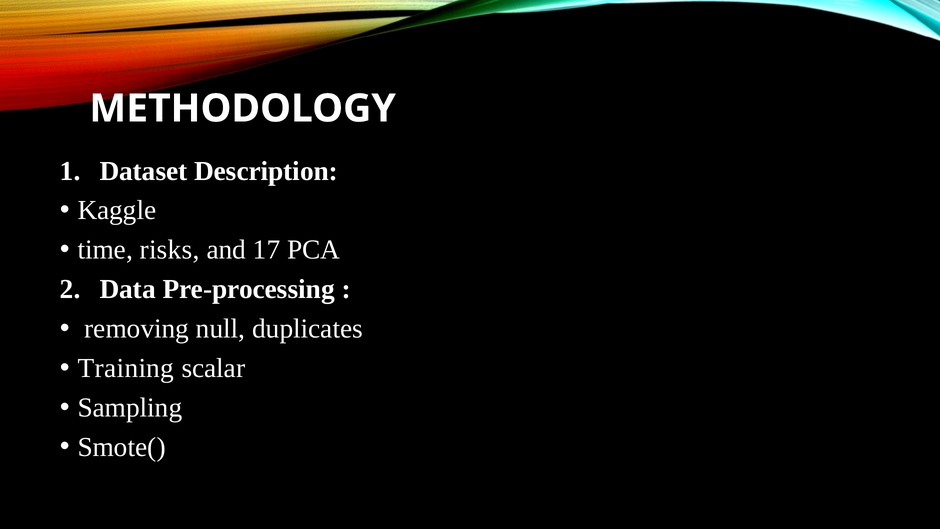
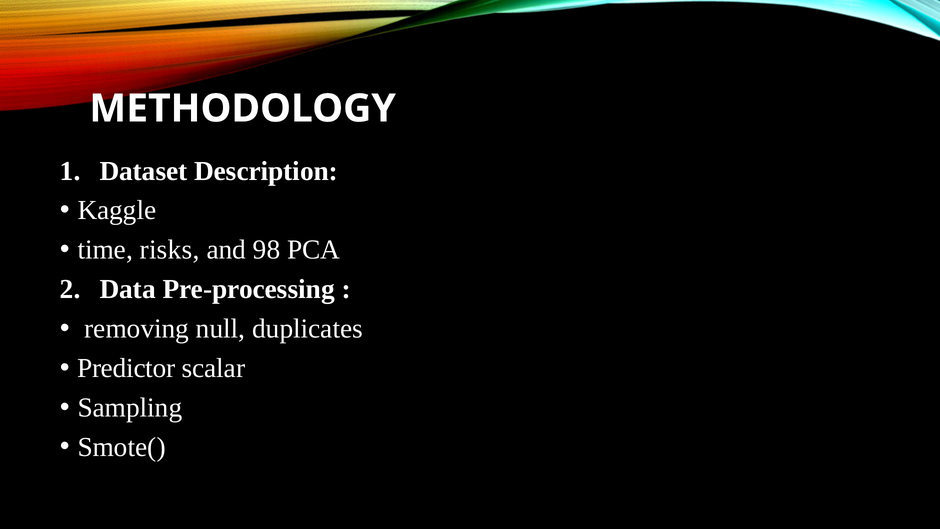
17: 17 -> 98 (267, 250)
Training: Training -> Predictor (126, 368)
